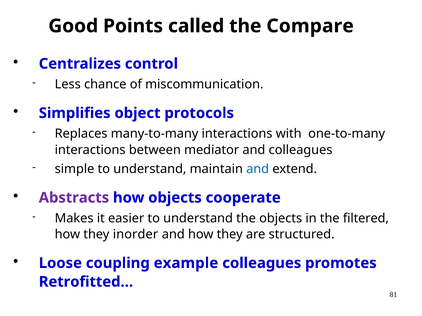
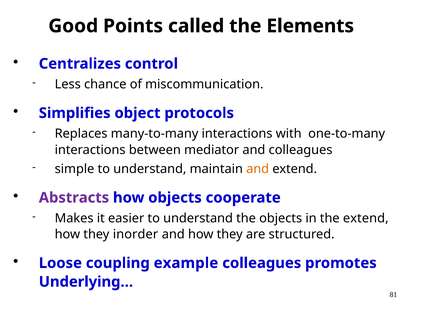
Compare: Compare -> Elements (310, 26)
and colour: blue -> orange (258, 169)
the filtered: filtered -> extend (366, 219)
Retrofitted…: Retrofitted… -> Underlying… (86, 282)
